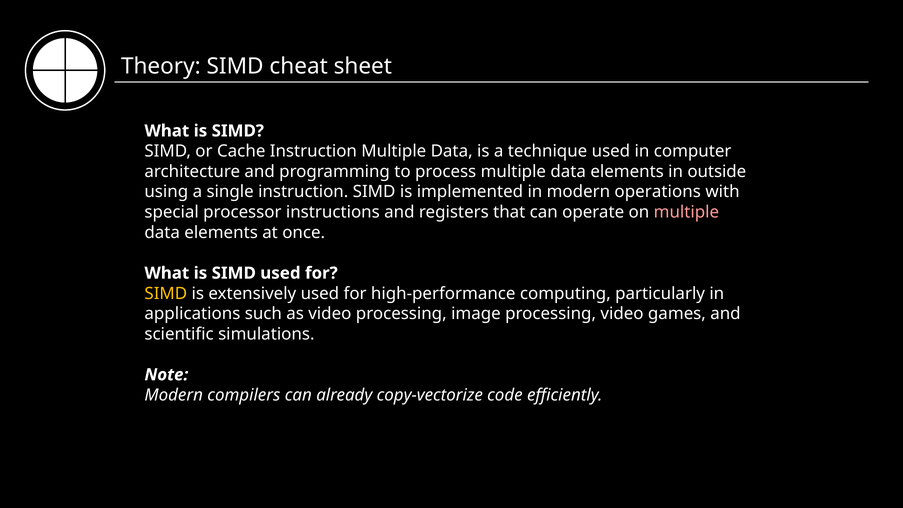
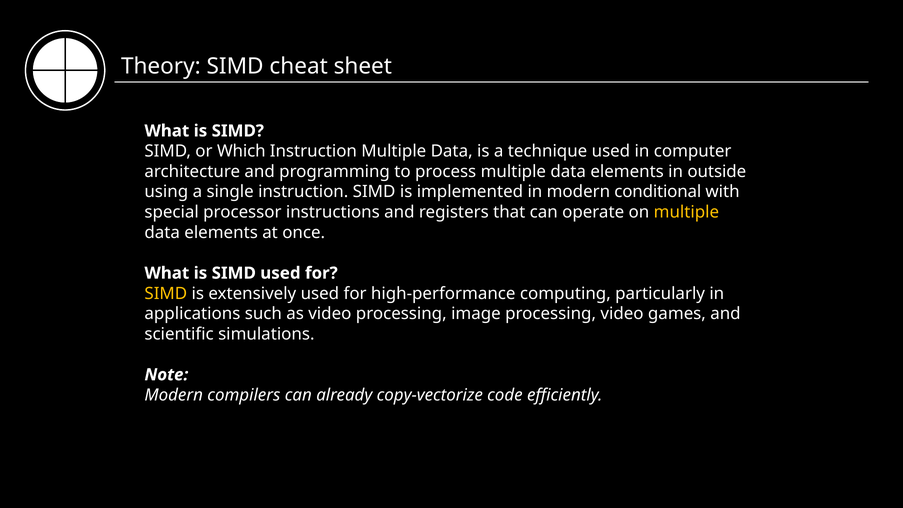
Cache: Cache -> Which (241, 151)
operations: operations -> conditional (658, 192)
multiple colour: pink -> yellow (686, 212)
